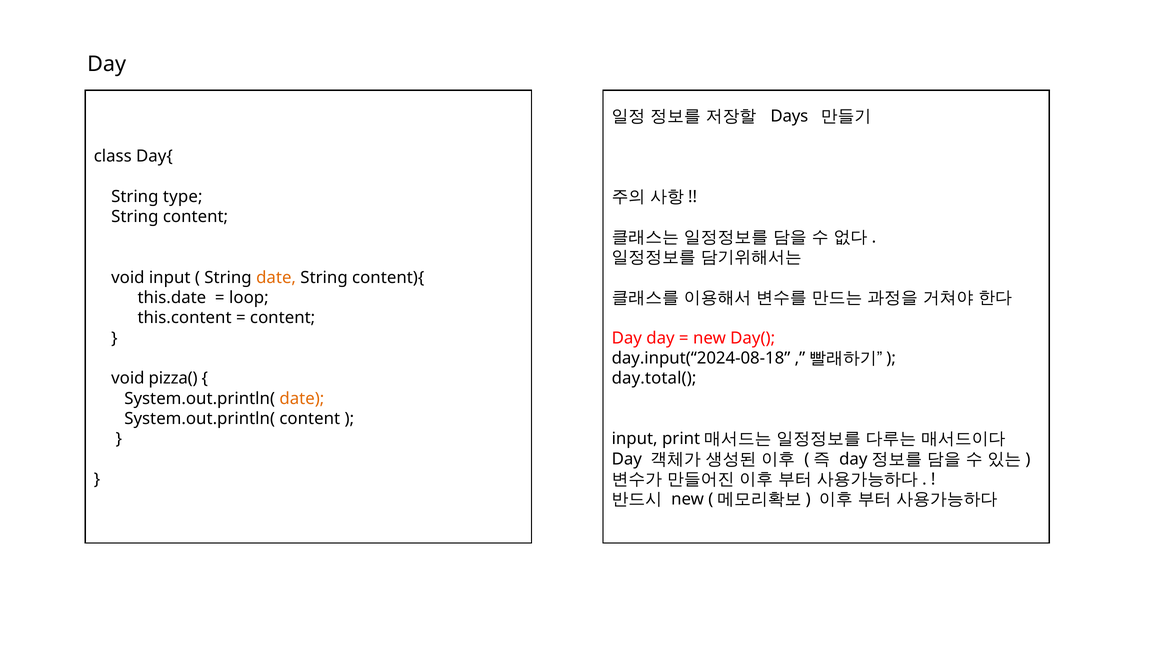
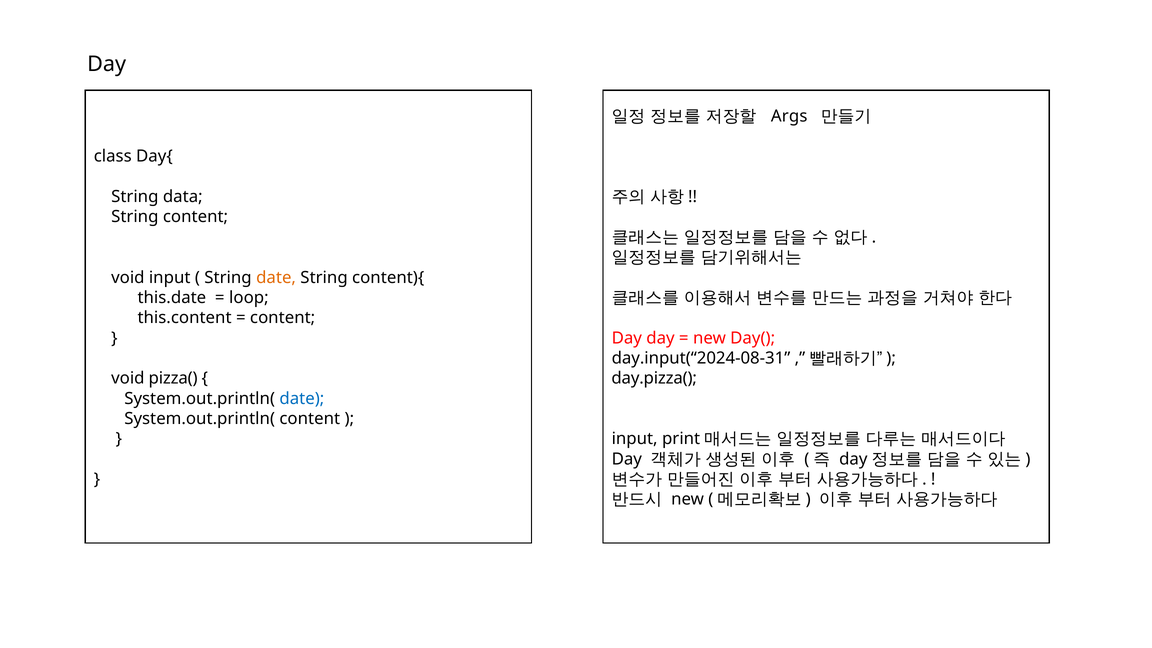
Days: Days -> Args (789, 116)
type: type -> data (183, 197)
day.input(“2024-08-18: day.input(“2024-08-18 -> day.input(“2024-08-31 (701, 358)
day.total(: day.total( -> day.pizza( (654, 378)
date colour: orange -> blue (302, 398)
